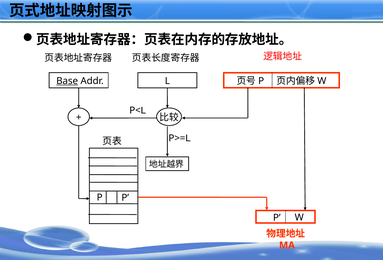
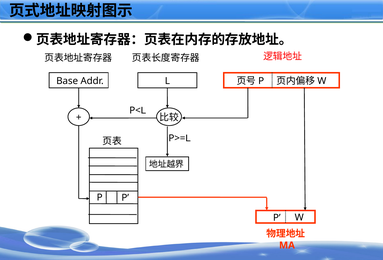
Base underline: present -> none (67, 81)
